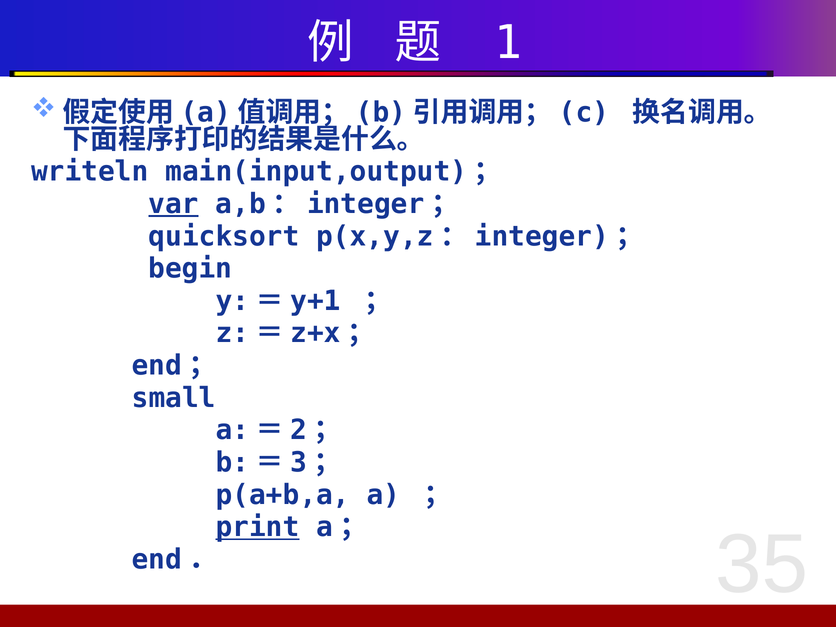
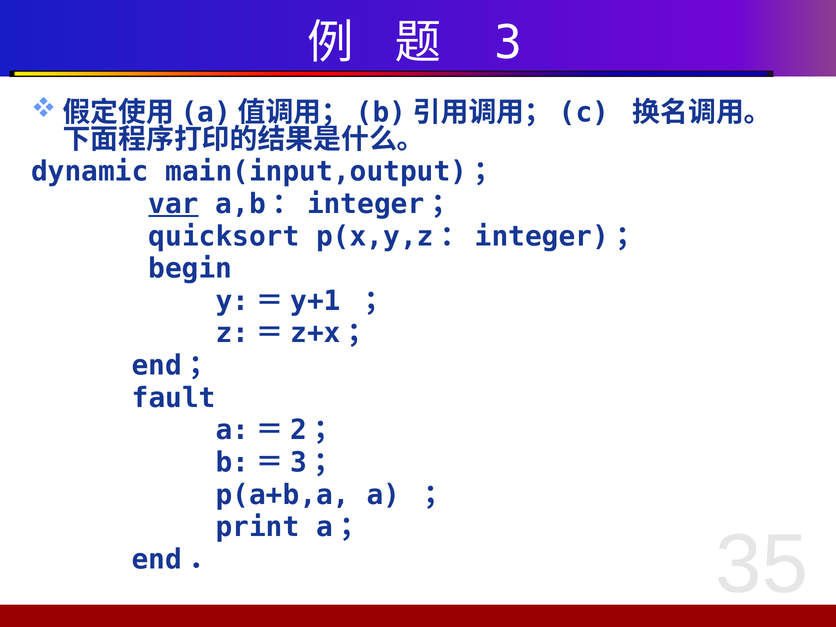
1: 1 -> 3 (508, 43)
writeln: writeln -> dynamic (90, 172)
small: small -> fault (174, 398)
print underline: present -> none (258, 527)
